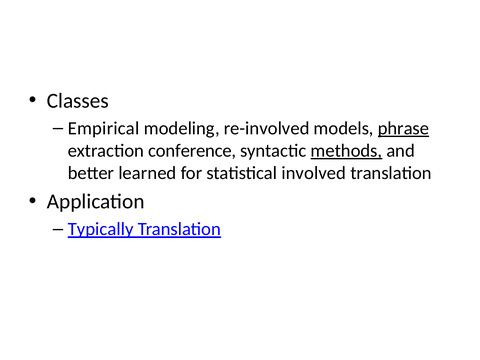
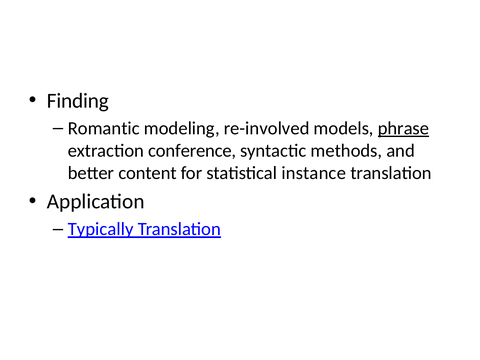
Classes: Classes -> Finding (78, 101)
Empirical: Empirical -> Romantic (104, 128)
methods underline: present -> none (346, 151)
learned: learned -> content (147, 173)
involved: involved -> instance (314, 173)
